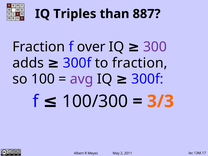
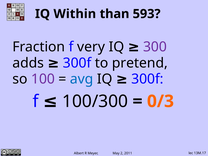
Triples: Triples -> Within (75, 14)
887: 887 -> 593 (147, 14)
over: over -> very (91, 47)
to fraction: fraction -> pretend (140, 63)
100 colour: black -> purple (43, 79)
avg colour: purple -> blue (82, 79)
3/3: 3/3 -> 0/3 (160, 101)
